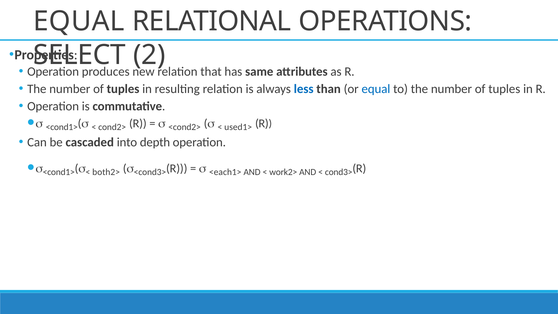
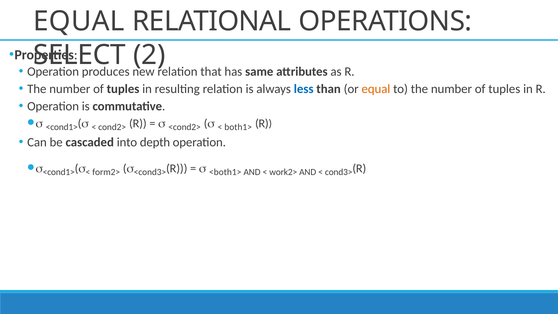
equal colour: blue -> orange (376, 89)
used1>: used1> -> both1> (238, 127)
both2>: both2> -> form2> (106, 172)
<each1>: <each1> -> <both1> (225, 172)
